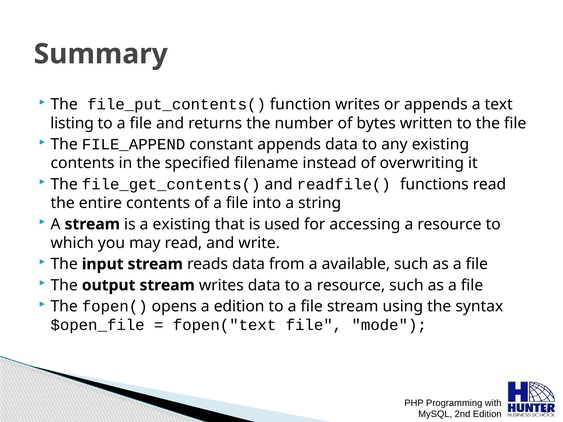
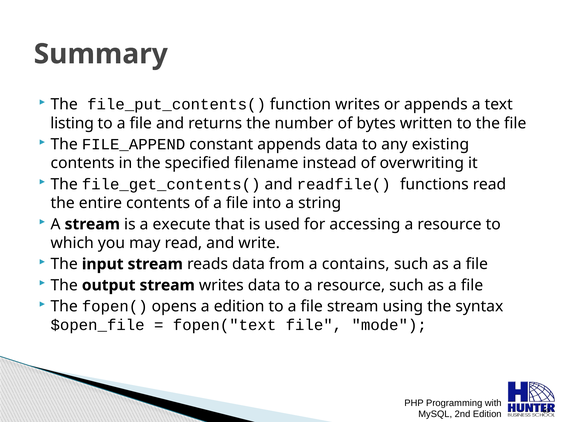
a existing: existing -> execute (182, 224)
available: available -> contains (356, 264)
